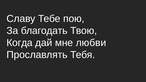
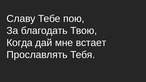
любви: любви -> встает (91, 43)
